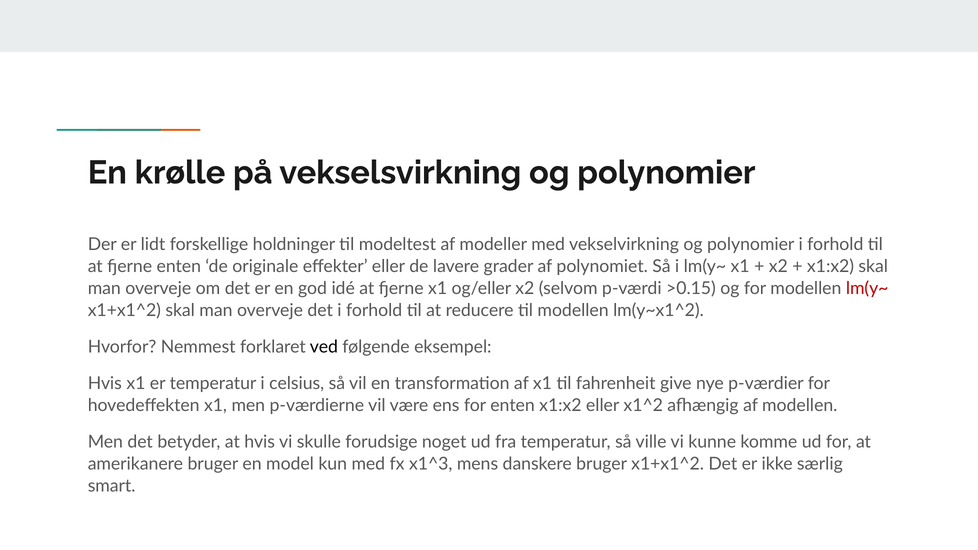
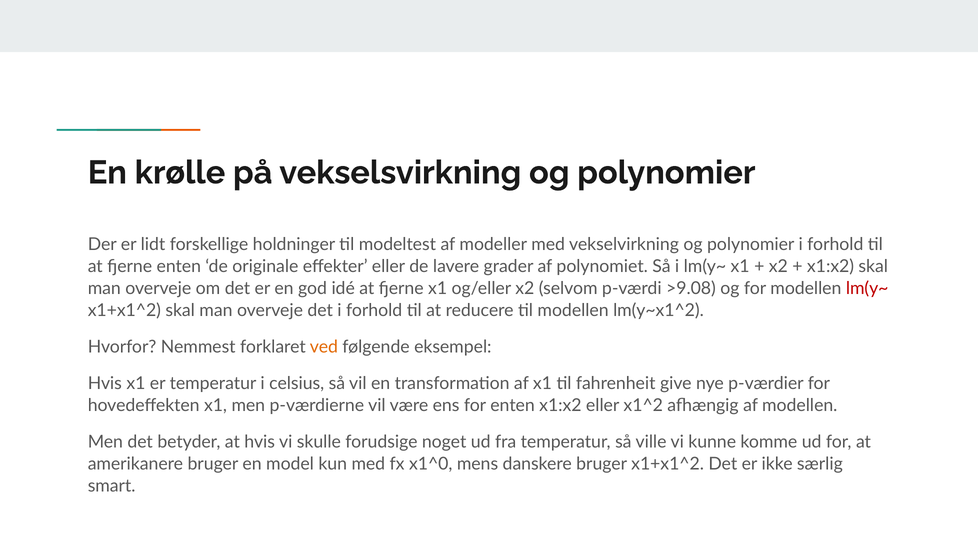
>0.15: >0.15 -> >9.08 (691, 289)
ved colour: black -> orange (324, 347)
x1^3: x1^3 -> x1^0 (431, 464)
